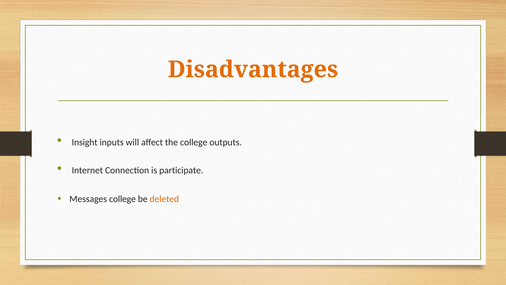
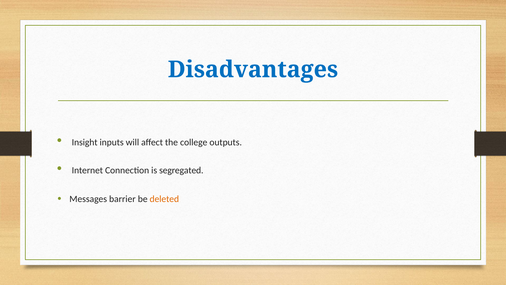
Disadvantages colour: orange -> blue (253, 69)
participate: participate -> segregated (181, 170)
Messages college: college -> barrier (122, 199)
